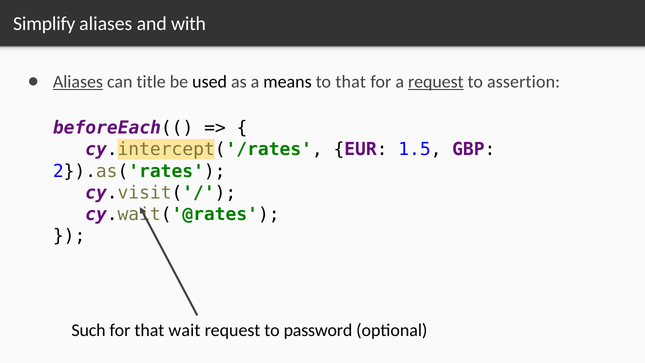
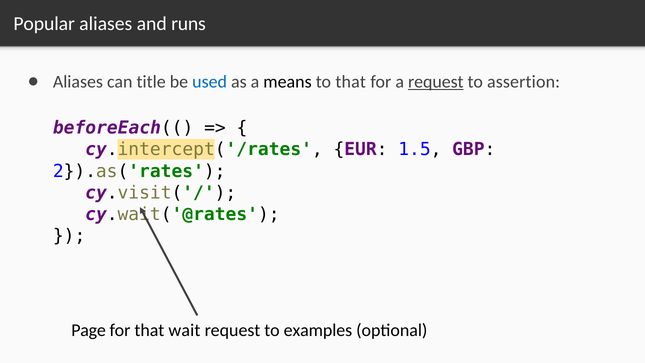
Simplify: Simplify -> Popular (44, 24)
with: with -> runs (188, 24)
Aliases underline: present -> none (78, 82)
used colour: black -> blue (210, 82)
Such: Such -> Page (89, 330)
password: password -> examples (318, 330)
